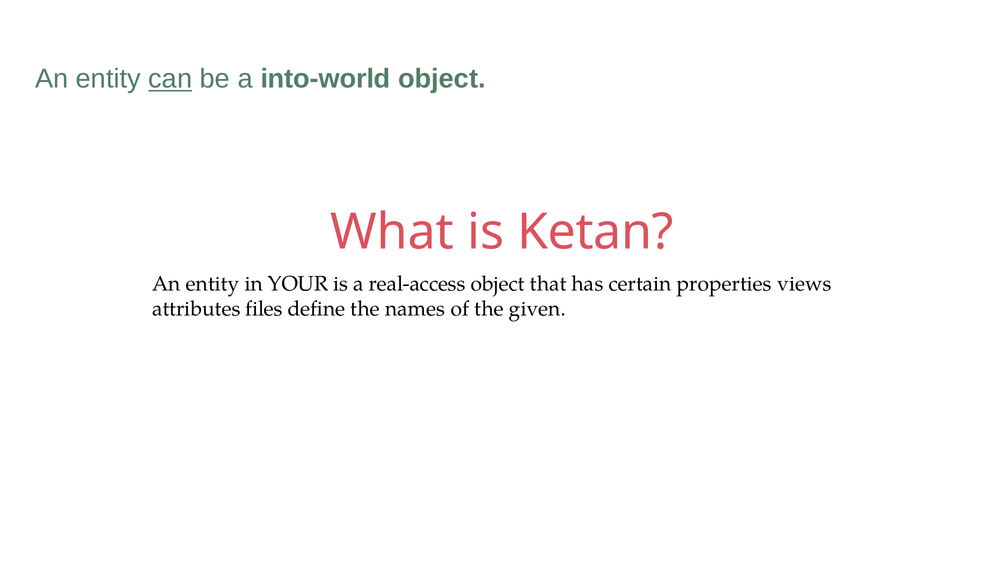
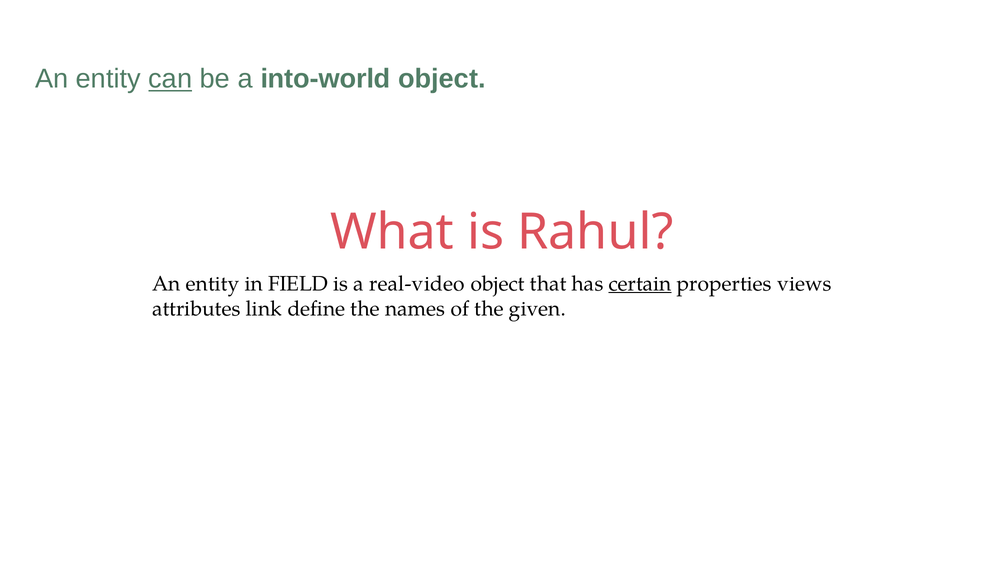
Ketan: Ketan -> Rahul (595, 232)
YOUR: YOUR -> FIELD (298, 283)
real-access: real-access -> real-video (417, 283)
certain underline: none -> present (640, 283)
files: files -> link (264, 309)
